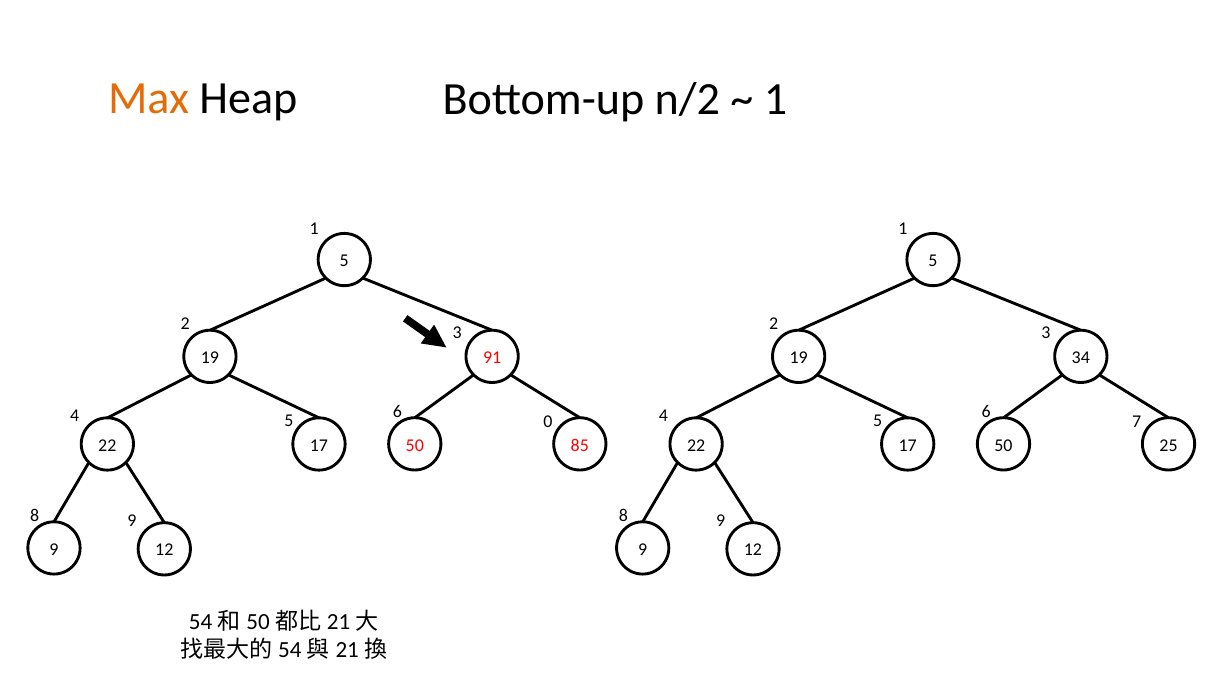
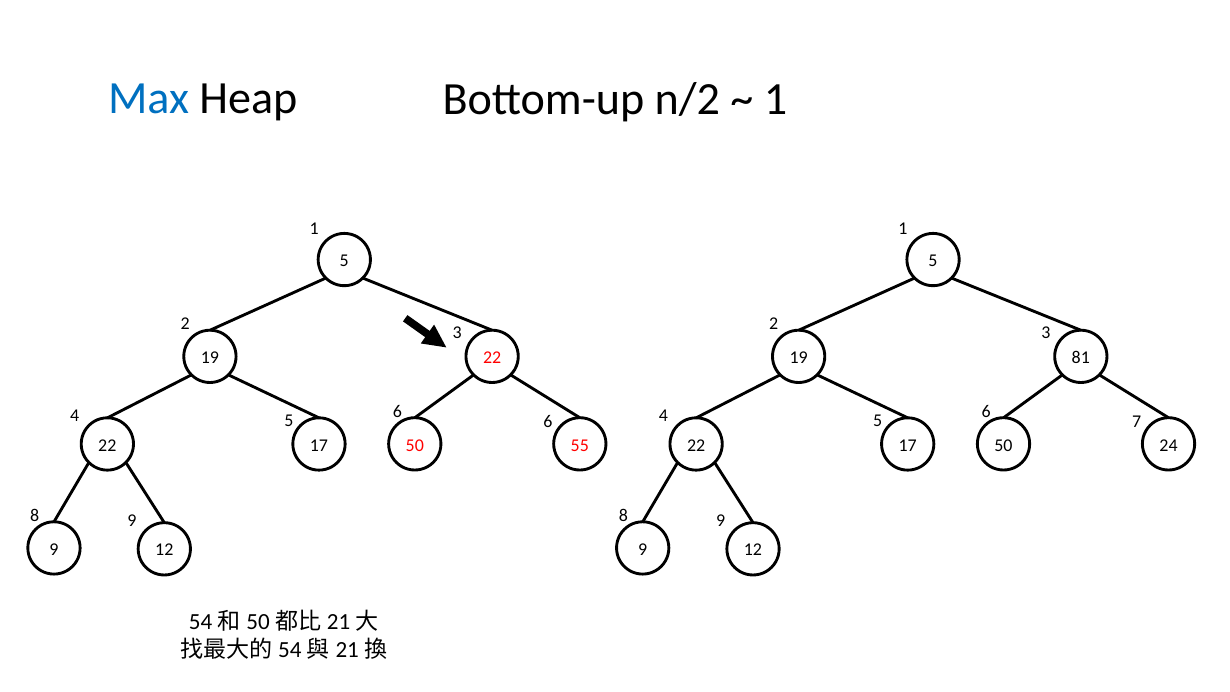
Max colour: orange -> blue (149, 99)
19 91: 91 -> 22 (492, 358)
34: 34 -> 81 (1081, 358)
5 0: 0 -> 6 (548, 422)
85: 85 -> 55 (580, 445)
25: 25 -> 24 (1169, 445)
